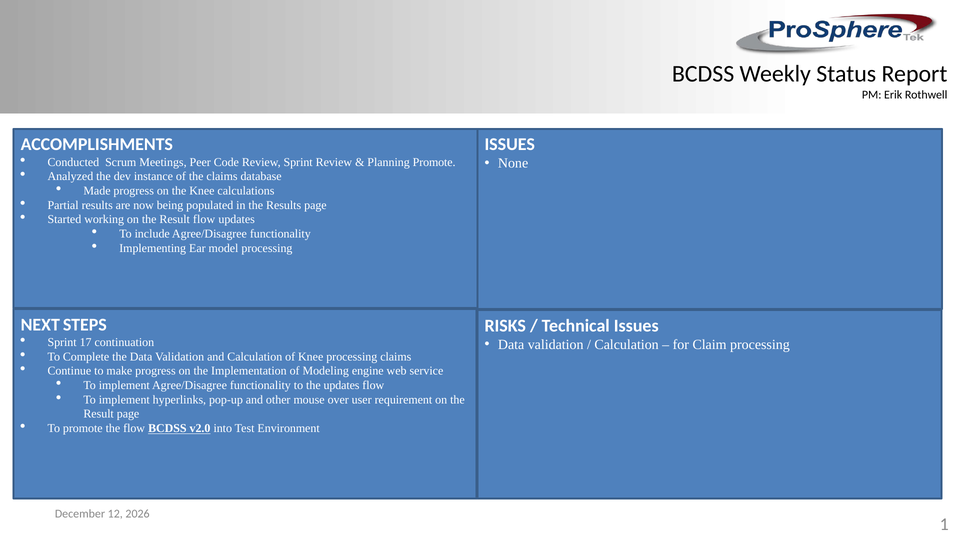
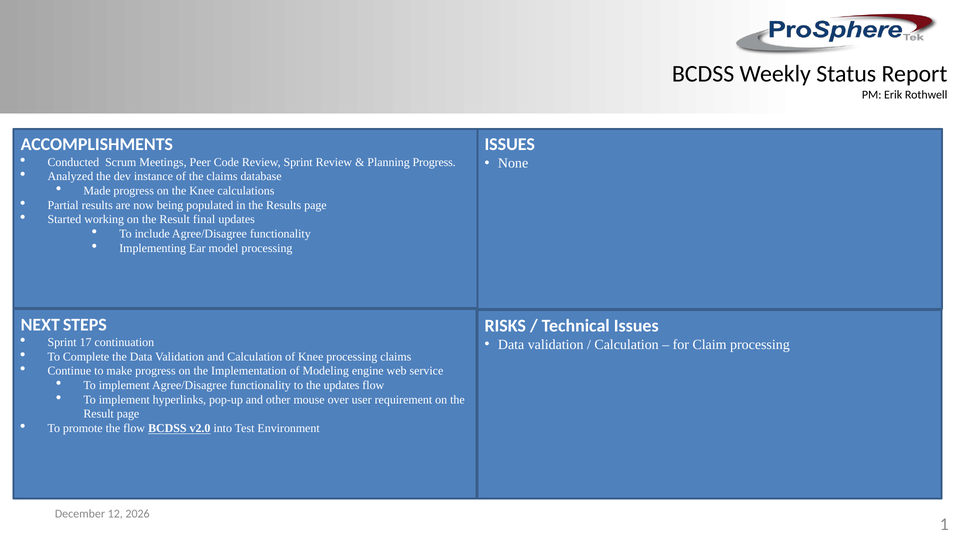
Planning Promote: Promote -> Progress (434, 162)
Result flow: flow -> final (204, 219)
